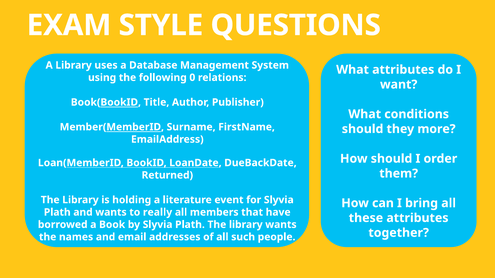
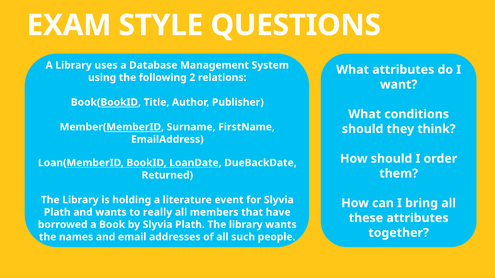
0: 0 -> 2 (192, 78)
more: more -> think (436, 129)
